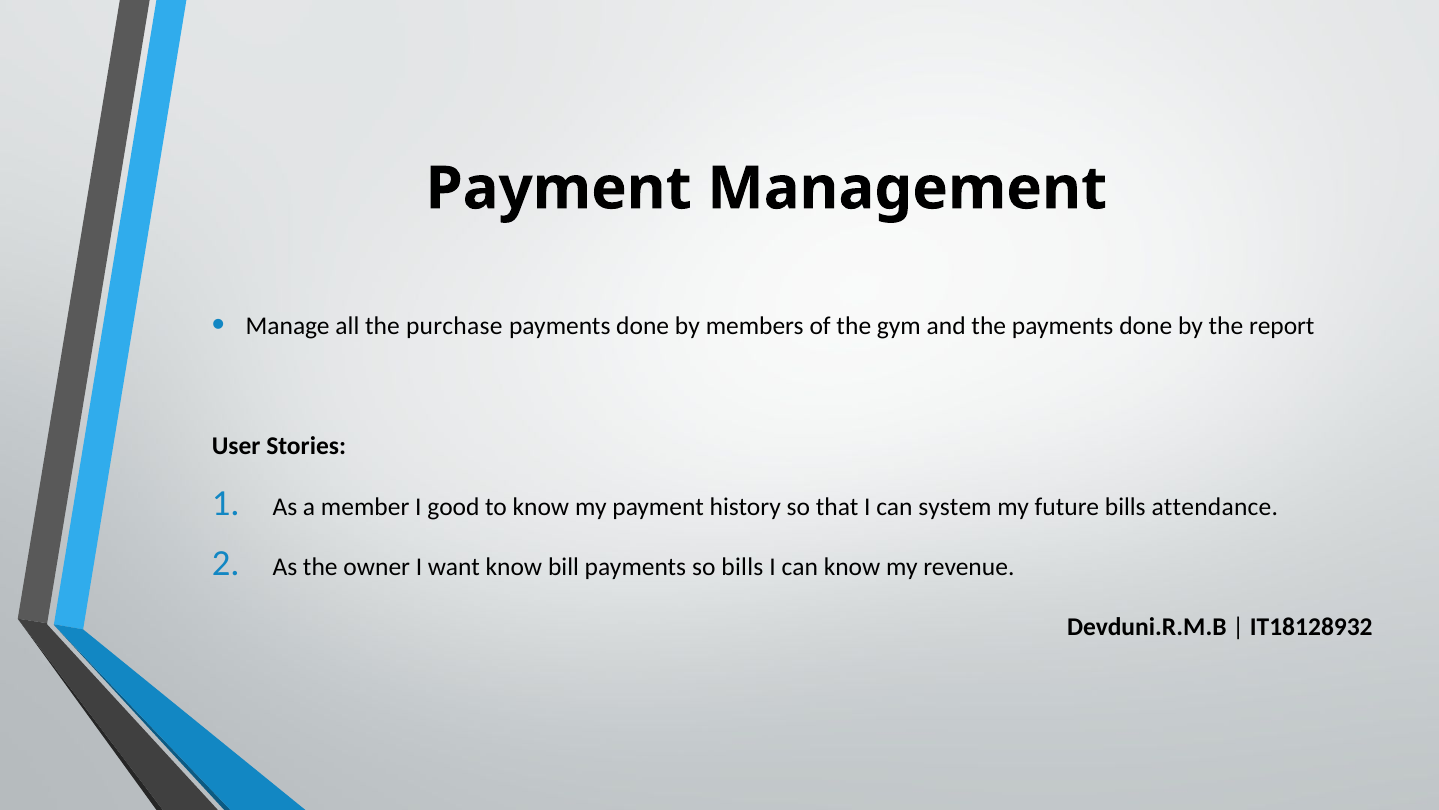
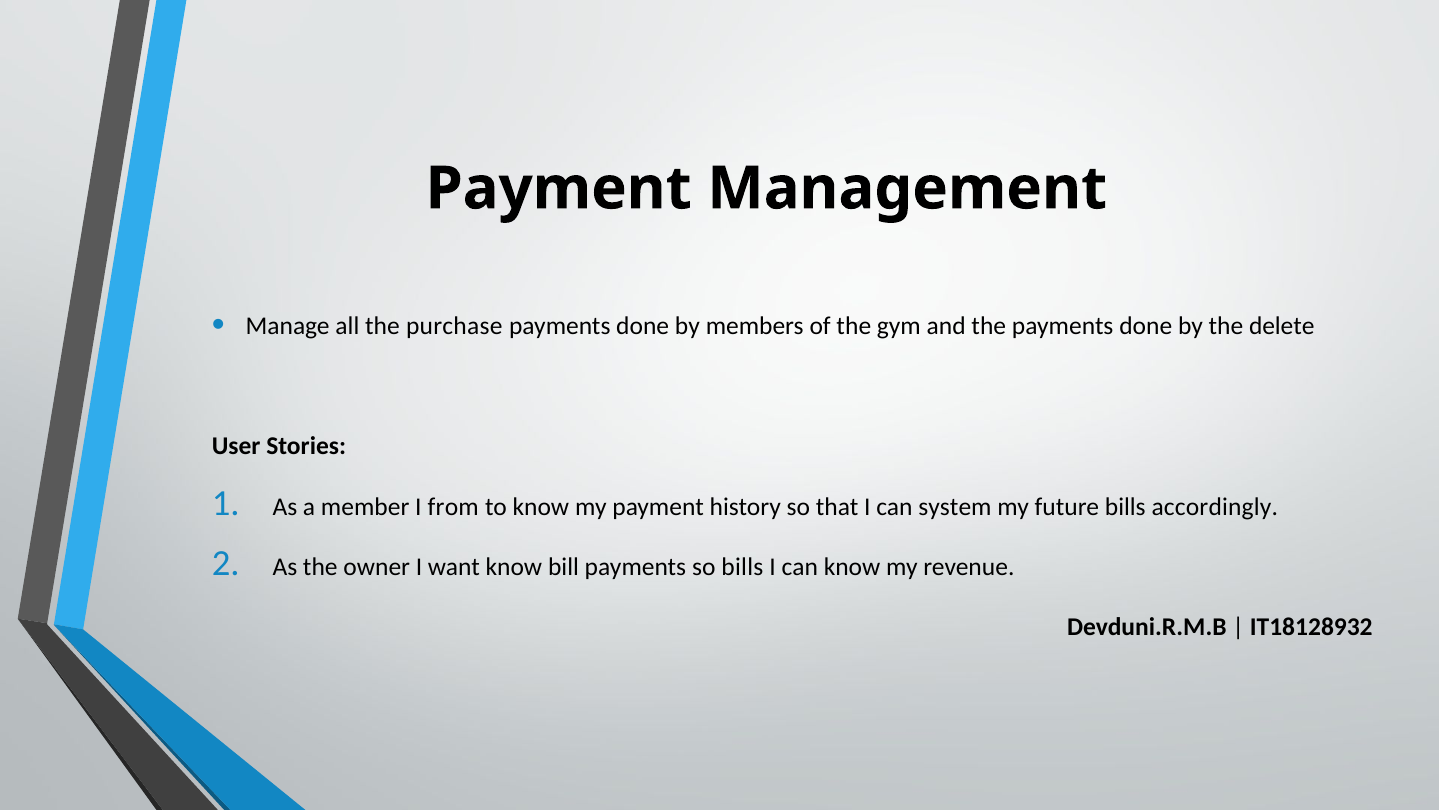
report: report -> delete (1282, 326)
good: good -> from (453, 506)
attendance: attendance -> accordingly (1215, 506)
